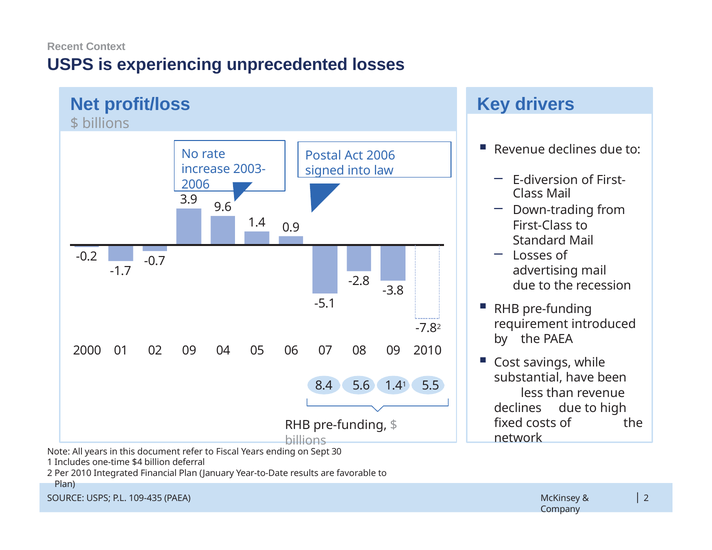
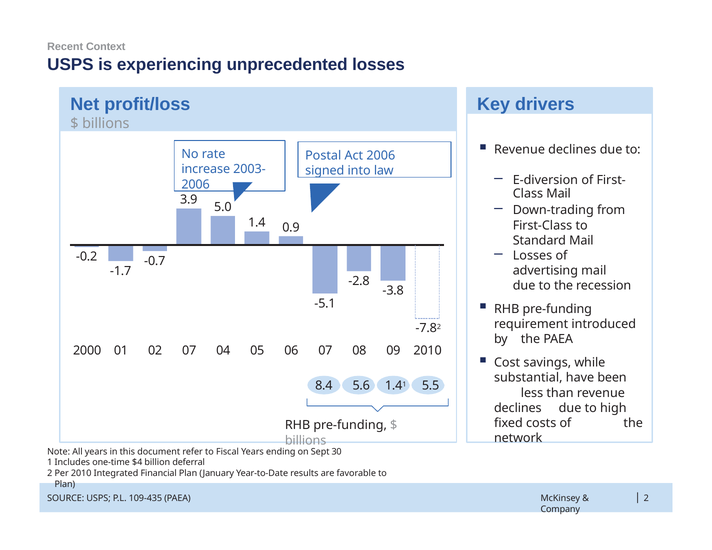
9.6: 9.6 -> 5.0 (223, 207)
02 09: 09 -> 07 (189, 351)
